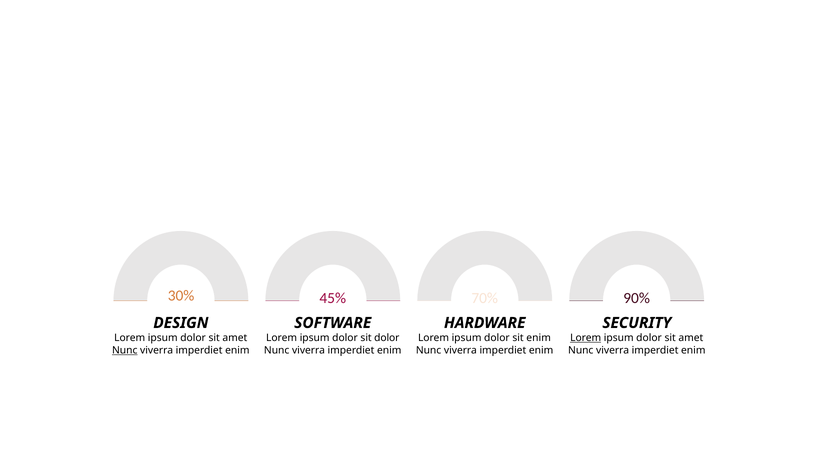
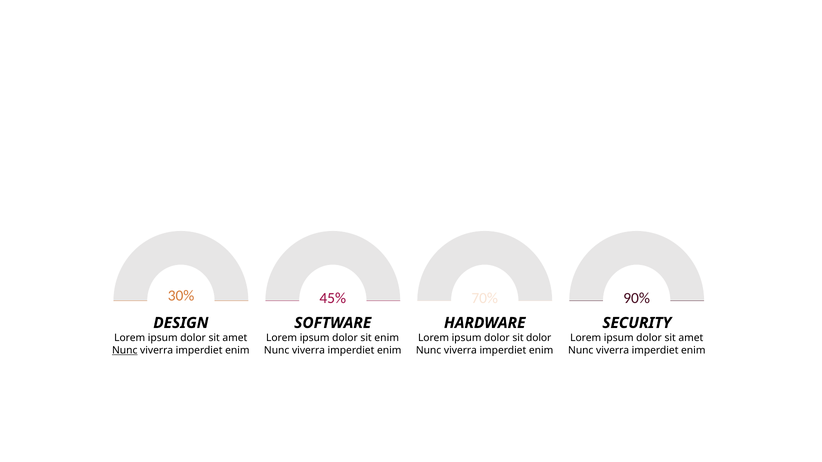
sit dolor: dolor -> enim (387, 338)
sit enim: enim -> dolor (539, 338)
Lorem underline: present -> none (586, 338)
